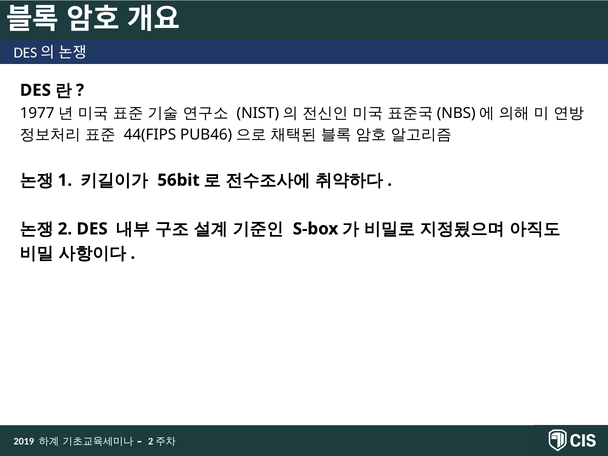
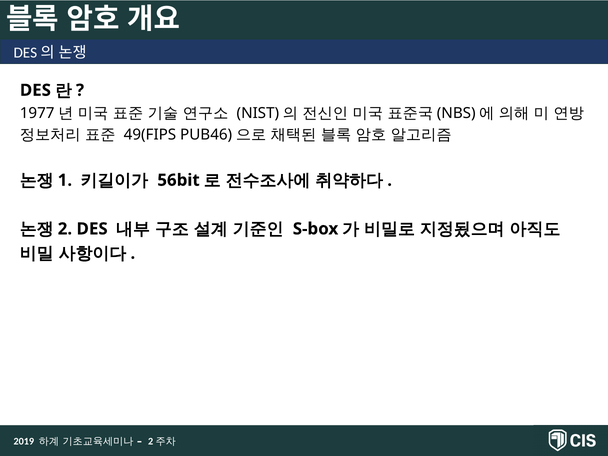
44(FIPS: 44(FIPS -> 49(FIPS (150, 135)
